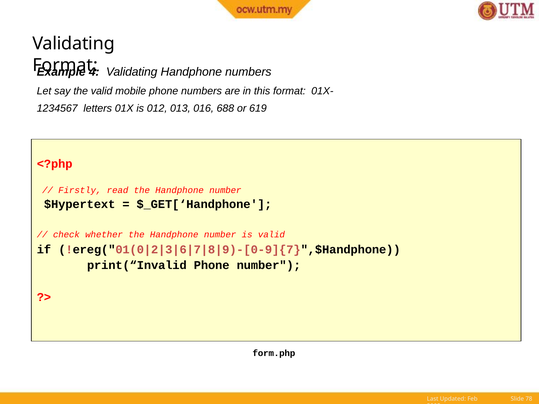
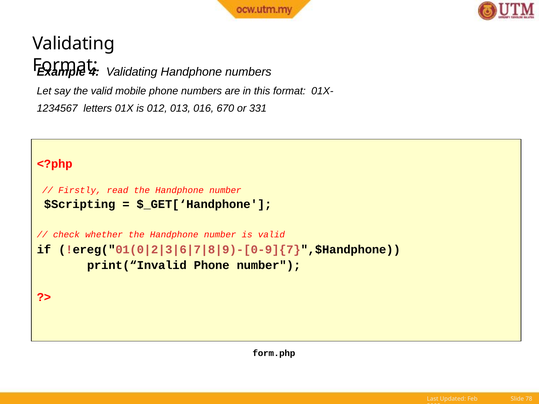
688: 688 -> 670 (225, 109)
619: 619 -> 331 (258, 109)
$Hypertext: $Hypertext -> $Scripting (80, 204)
